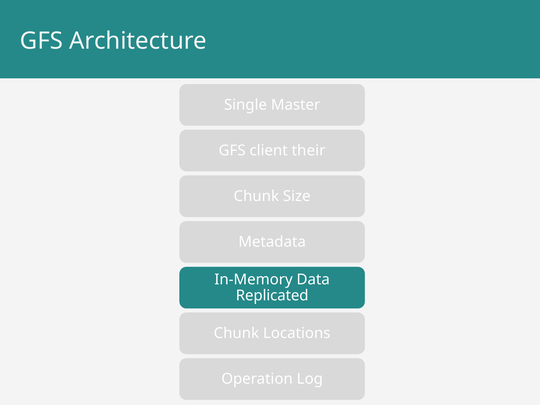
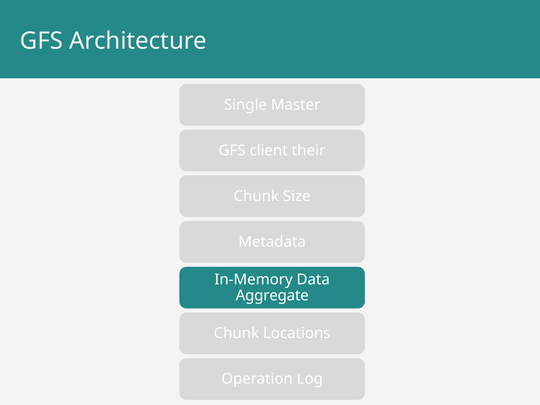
Replicated: Replicated -> Aggregate (272, 296)
